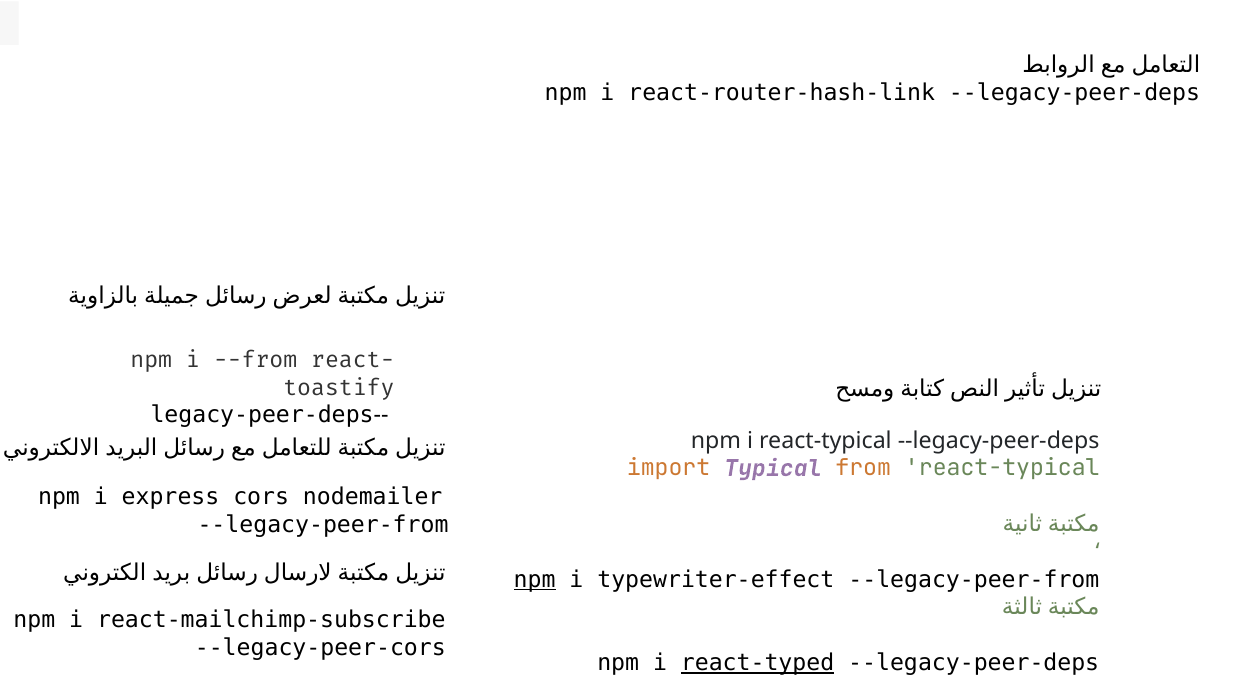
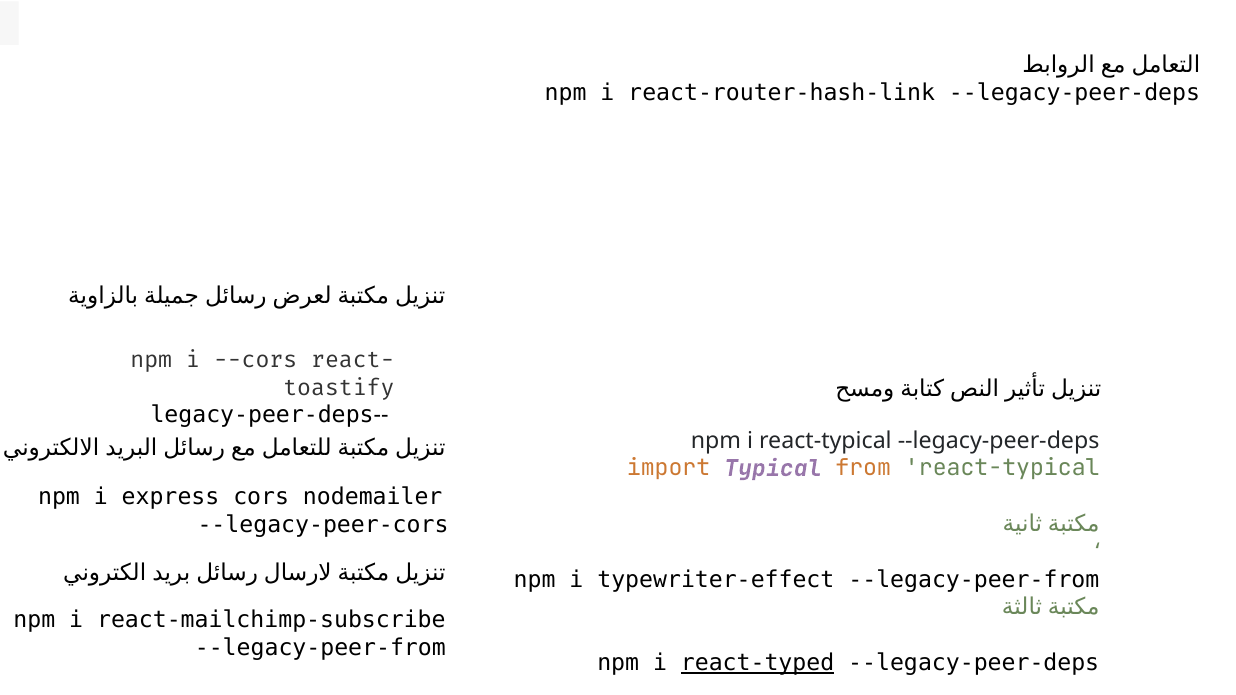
--from: --from -> --cors (256, 360)
--legacy-peer-from: --legacy-peer-from -> --legacy-peer-cors (323, 525)
npm underline: present -> none (535, 580)
--legacy-peer-cors: --legacy-peer-cors -> --legacy-peer-from (320, 648)
